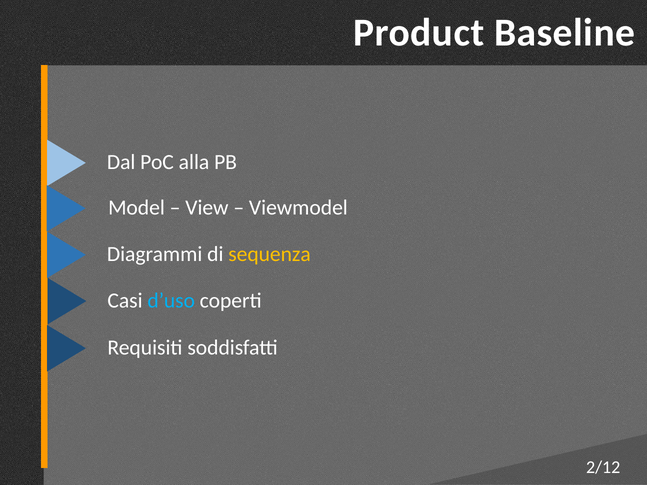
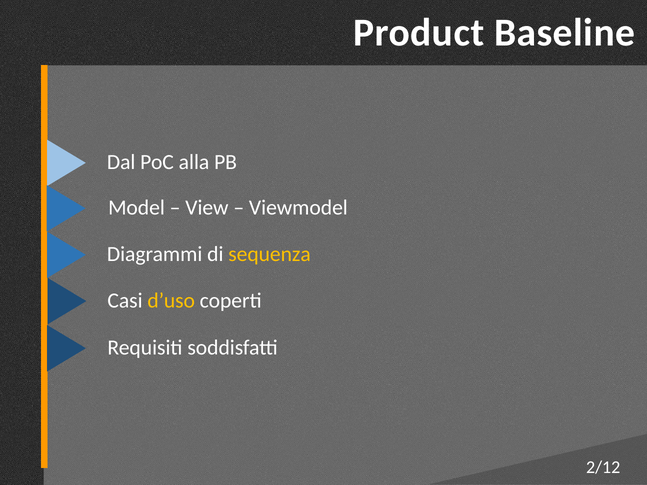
d’uso colour: light blue -> yellow (171, 301)
